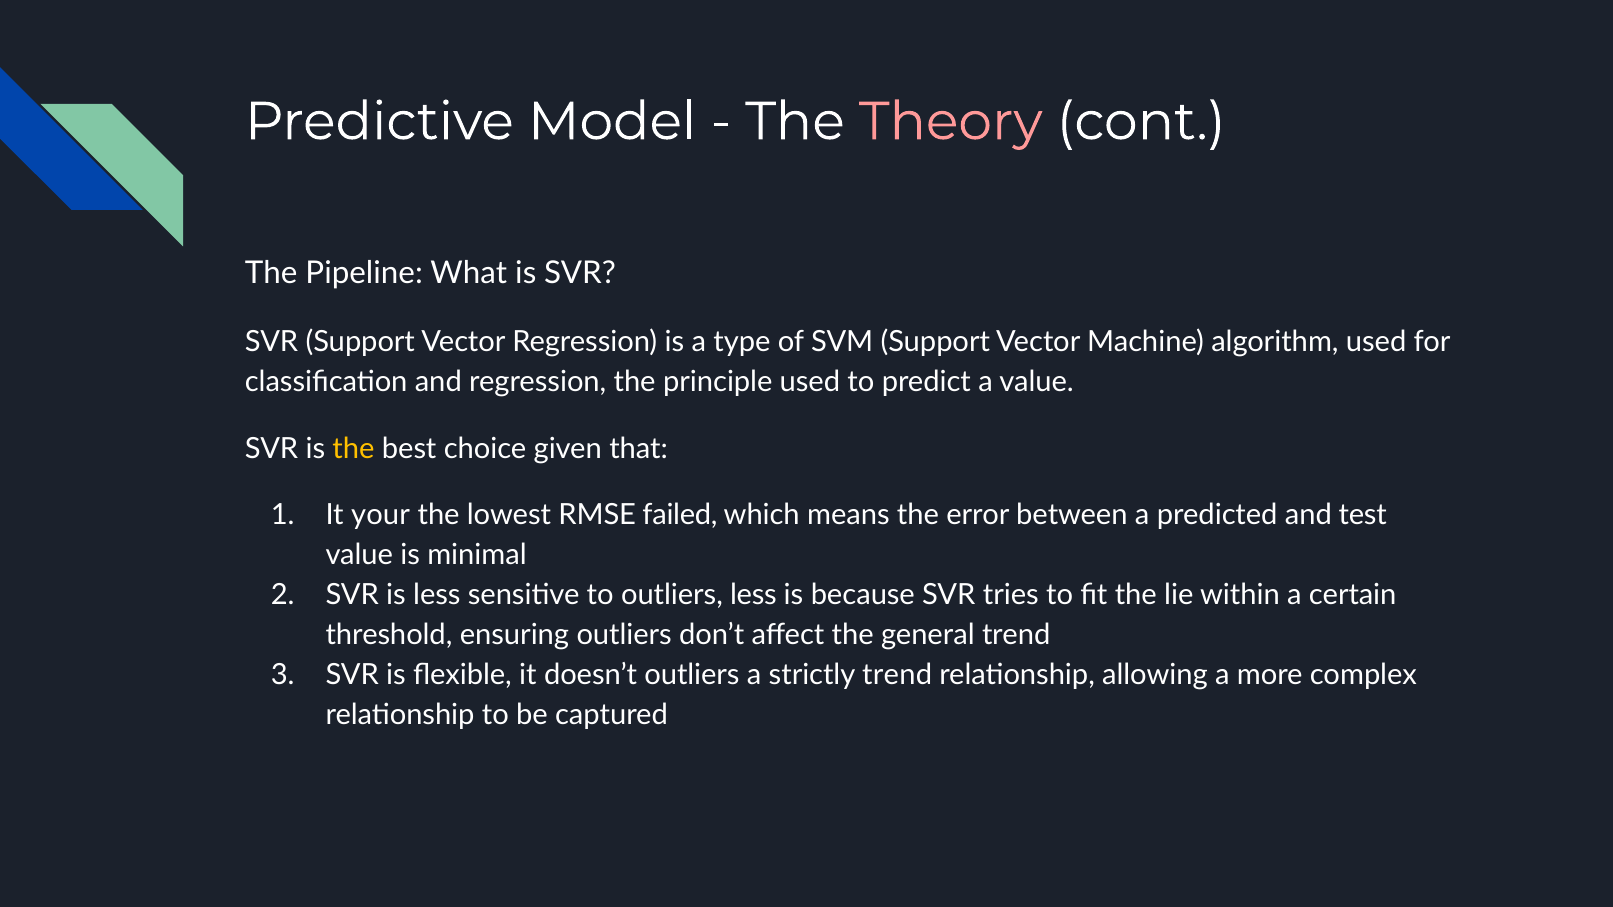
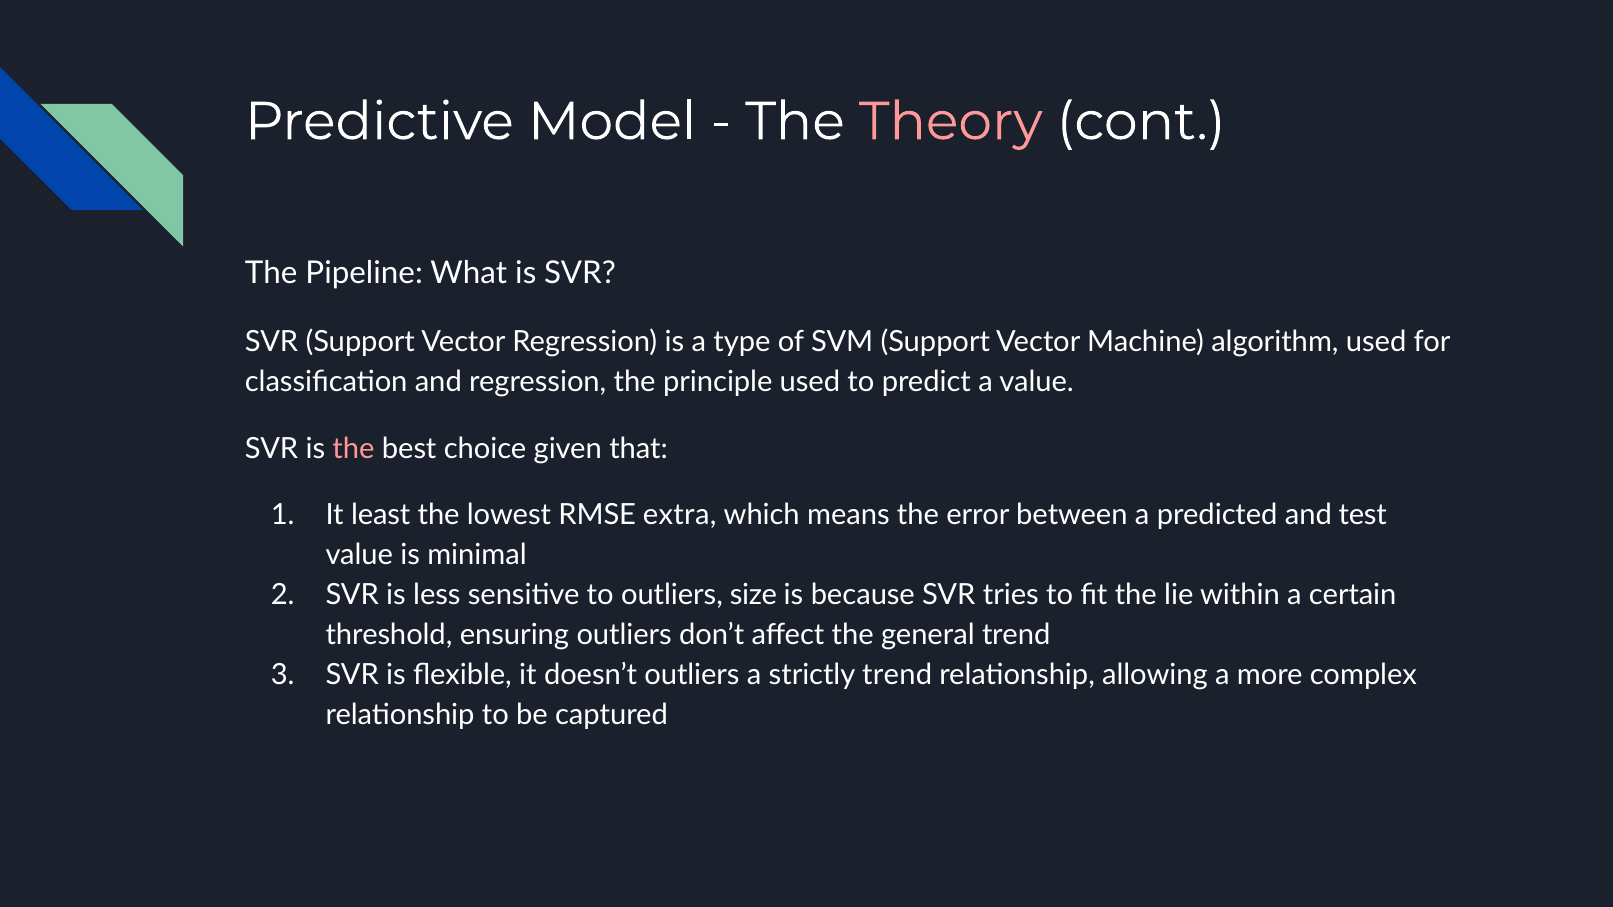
the colour: yellow -> pink (353, 449)
your: your -> least (381, 515)
failed: failed -> extra (680, 515)
outliers less: less -> size (753, 595)
